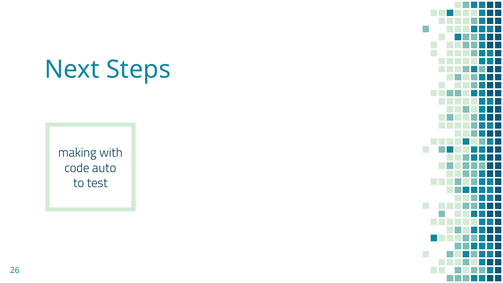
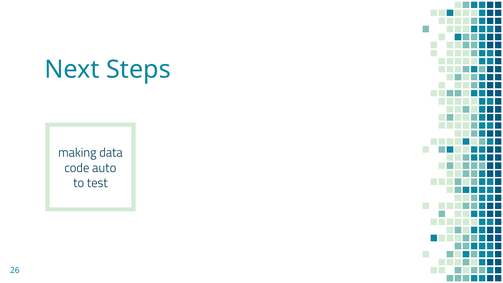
with: with -> data (111, 153)
